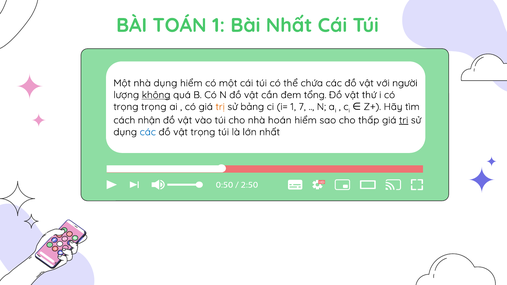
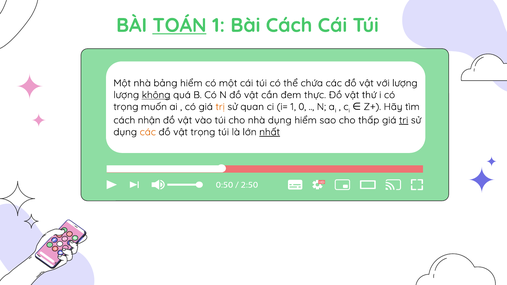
TOÁN underline: none -> present (179, 25)
Bài Nhất: Nhất -> Cách (289, 25)
nhà dụng: dụng -> bảng (165, 83)
với người: người -> lượng (405, 83)
tổng: tổng -> thực (315, 95)
trọng trọng: trọng -> muốn (154, 107)
bảng: bảng -> quan (252, 107)
7: 7 -> 0 (302, 107)
nhà hoán: hoán -> dụng (280, 120)
các colour: blue -> orange (148, 132)
nhất underline: none -> present (270, 132)
